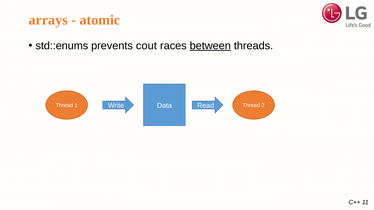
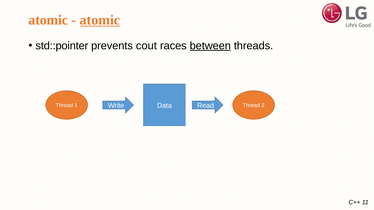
arrays: arrays -> atomic (48, 20)
atomic underline: none -> present (100, 20)
std::enums: std::enums -> std::pointer (62, 46)
